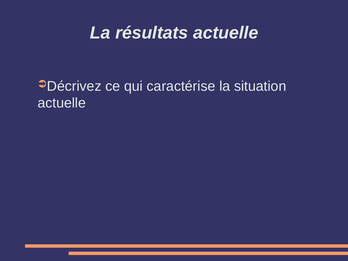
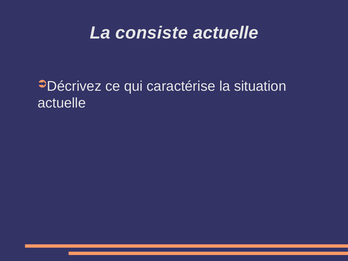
résultats: résultats -> consiste (152, 33)
